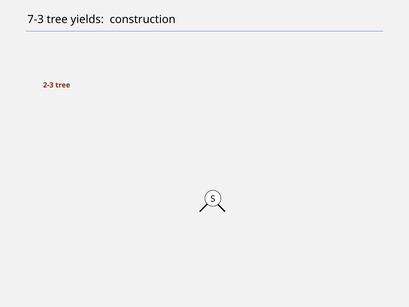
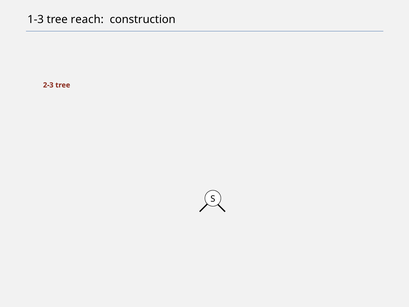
7-3: 7-3 -> 1-3 (36, 20)
yields: yields -> reach (87, 20)
